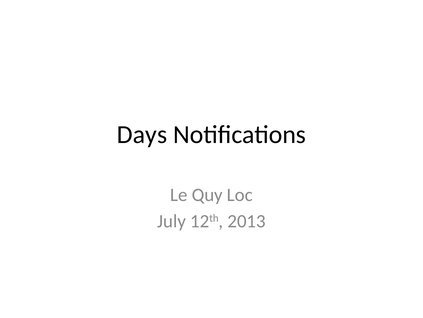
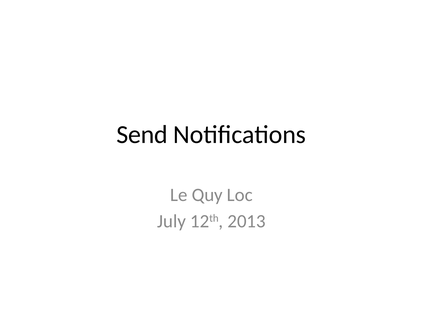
Days: Days -> Send (142, 134)
